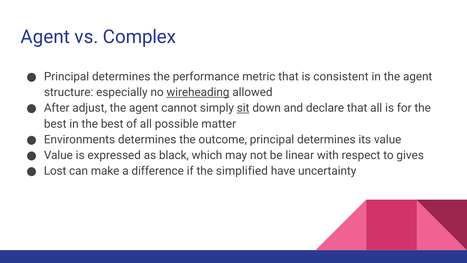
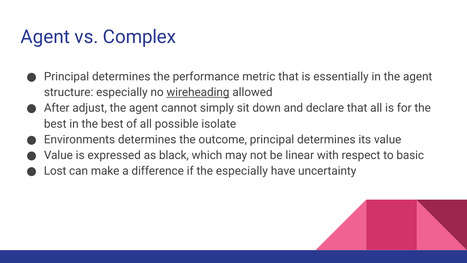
consistent: consistent -> essentially (341, 76)
sit underline: present -> none (243, 108)
matter: matter -> isolate (219, 124)
gives: gives -> basic (410, 155)
the simplified: simplified -> especially (242, 171)
